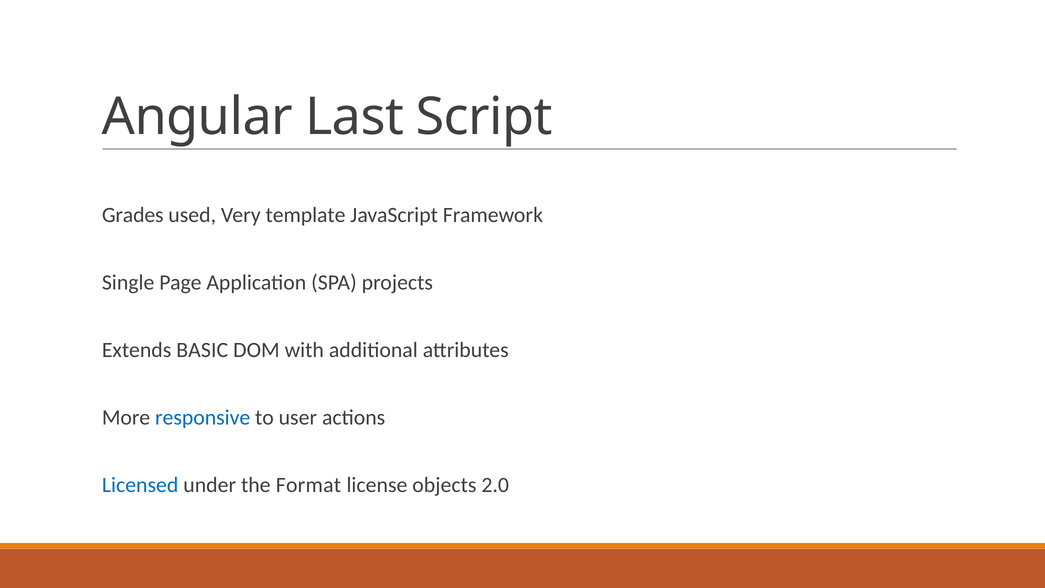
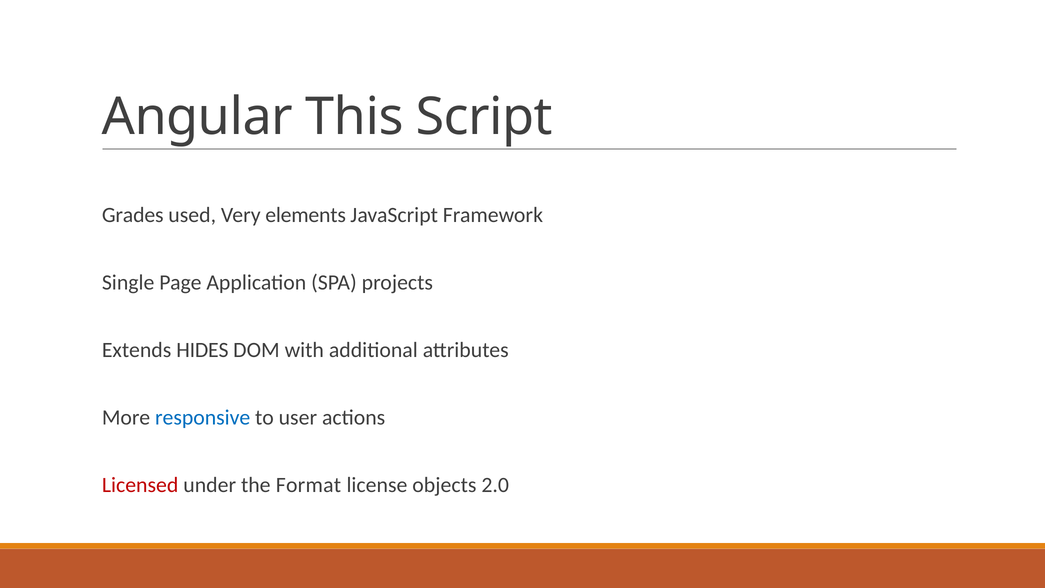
Last: Last -> This (355, 117)
template: template -> elements (306, 215)
BASIC: BASIC -> HIDES (202, 350)
Licensed colour: blue -> red (140, 485)
